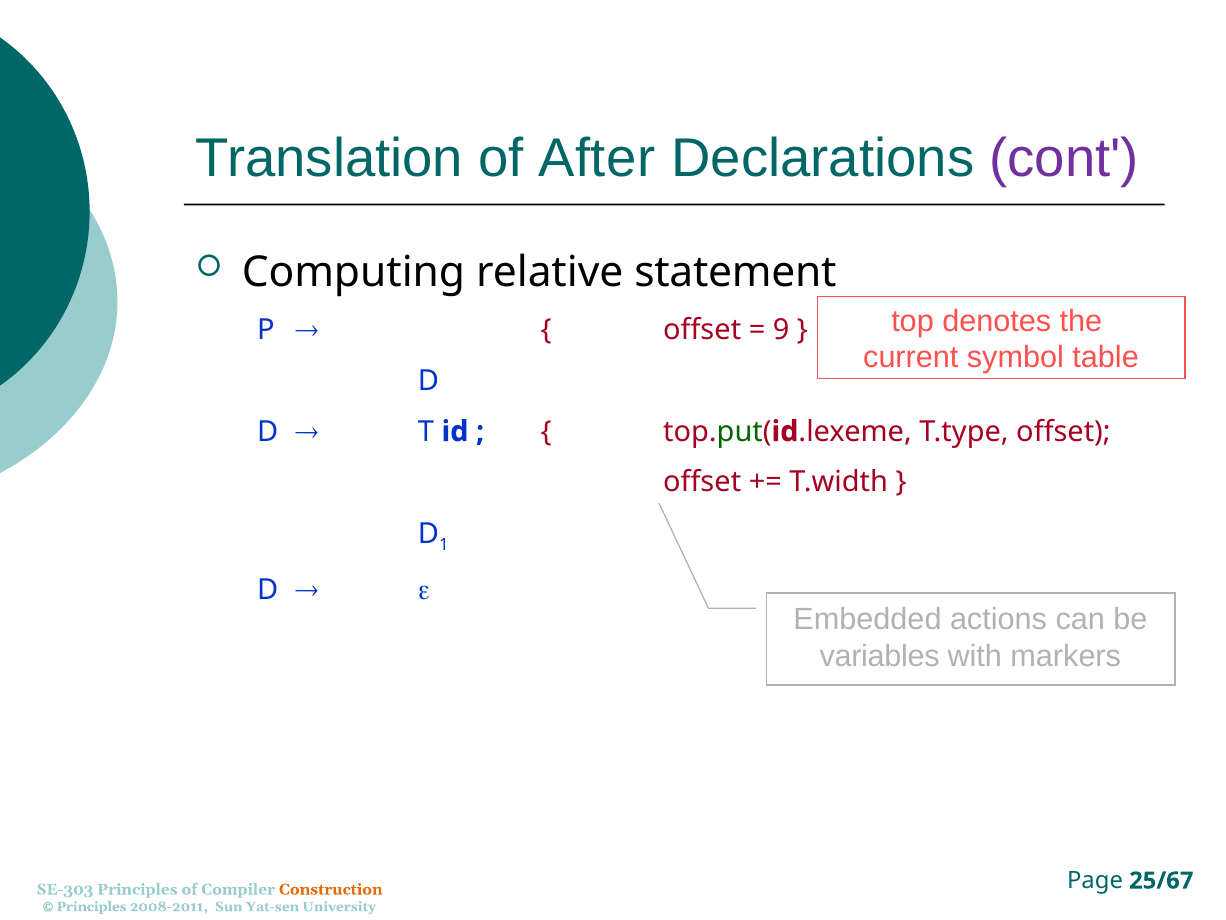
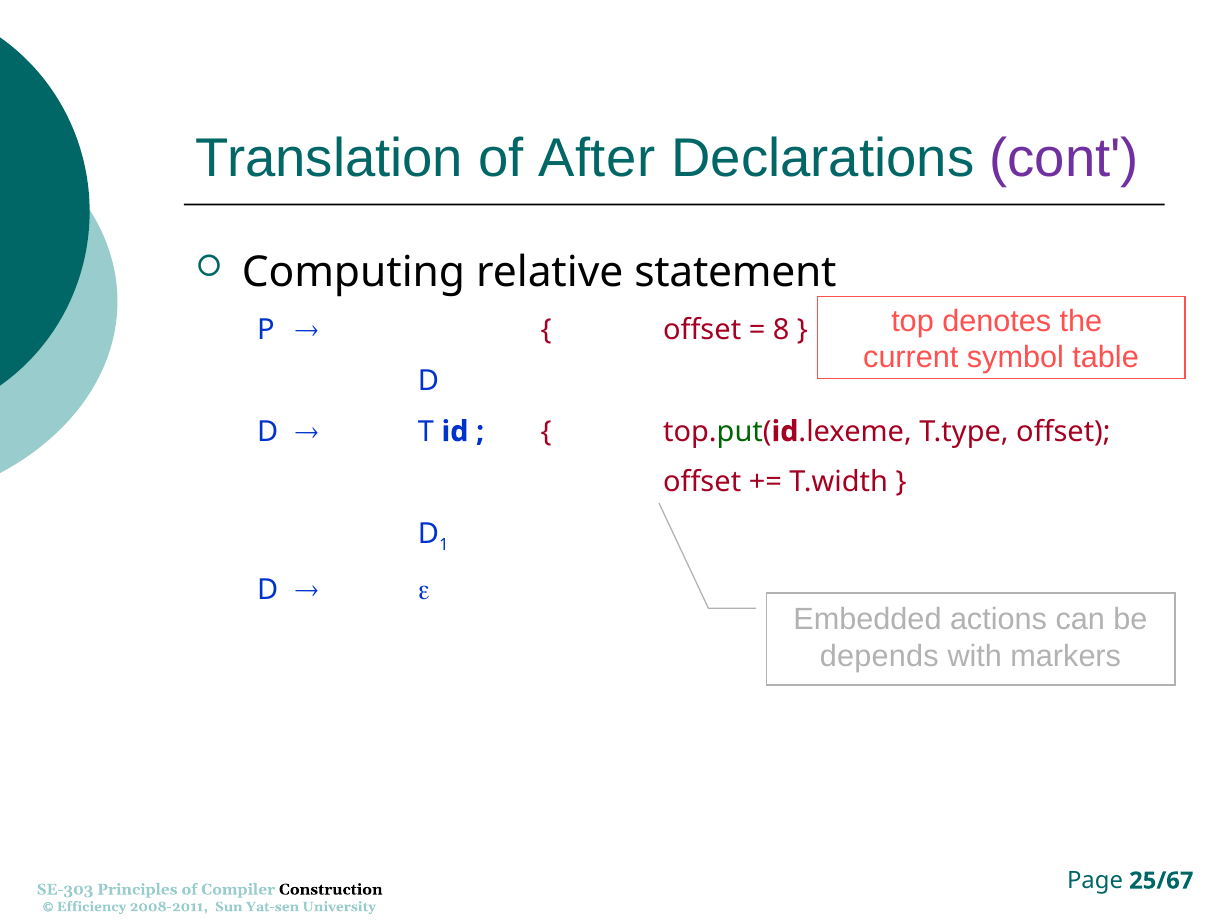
9: 9 -> 8 (781, 330)
variables: variables -> depends (879, 656)
Construction colour: orange -> black (331, 889)
Principles: Principles -> Efficiency (91, 906)
